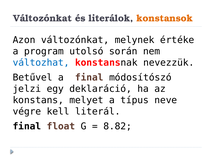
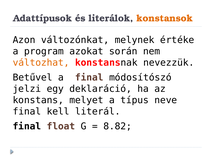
Változónkat: Változónkat -> Adattípusok (43, 18)
utolsó: utolsó -> azokat (86, 51)
változhat colour: blue -> orange (41, 63)
végre: végre -> final (27, 111)
